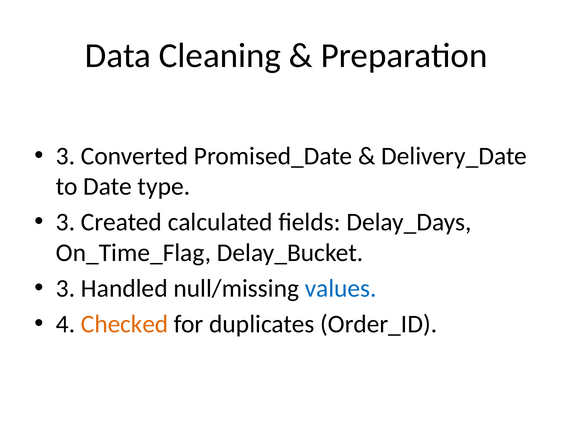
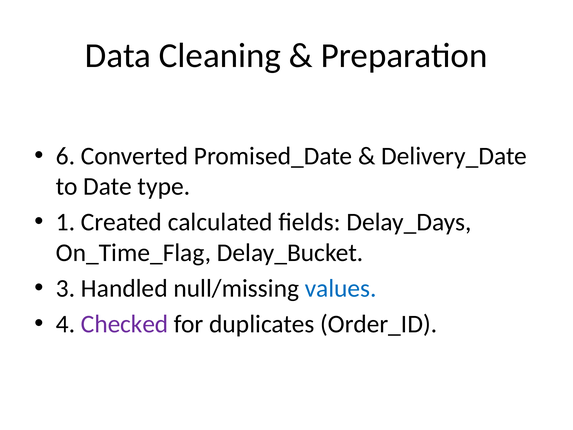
3: 3 -> 6 (66, 156)
3: 3 -> 1 (66, 222)
Checked colour: orange -> purple (125, 324)
